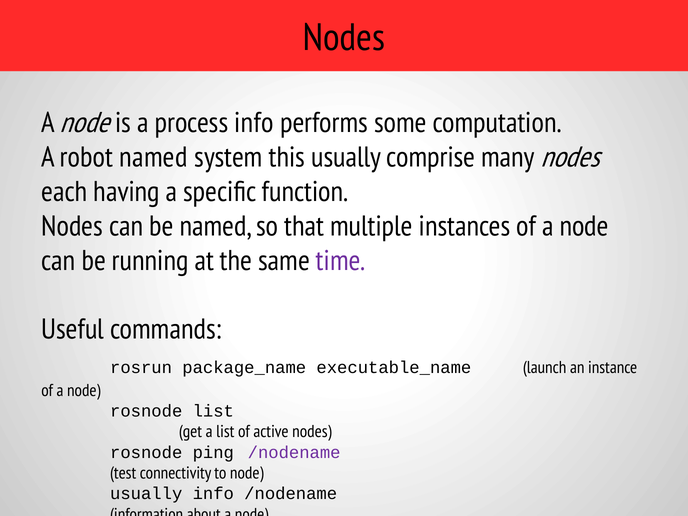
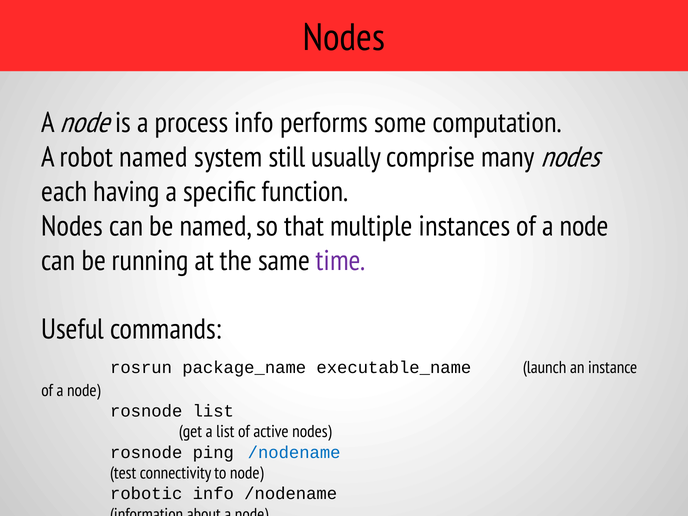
this: this -> still (287, 157)
/nodename colour: purple -> blue (294, 452)
usually: usually -> robotic (146, 494)
